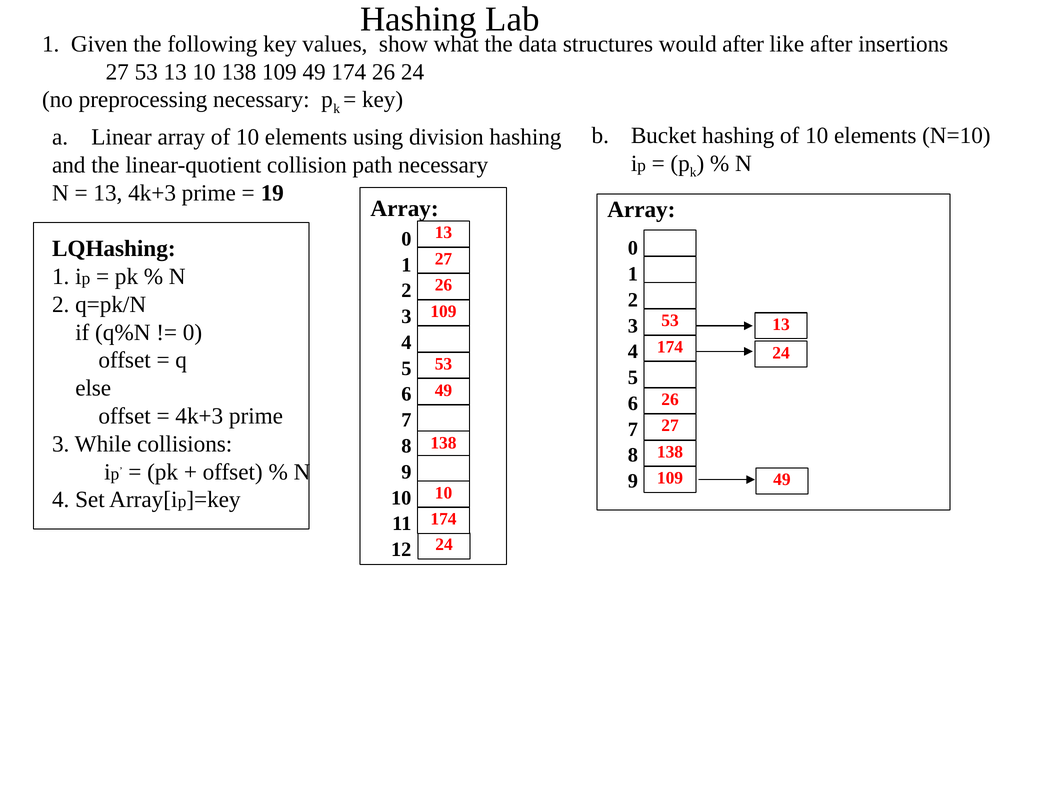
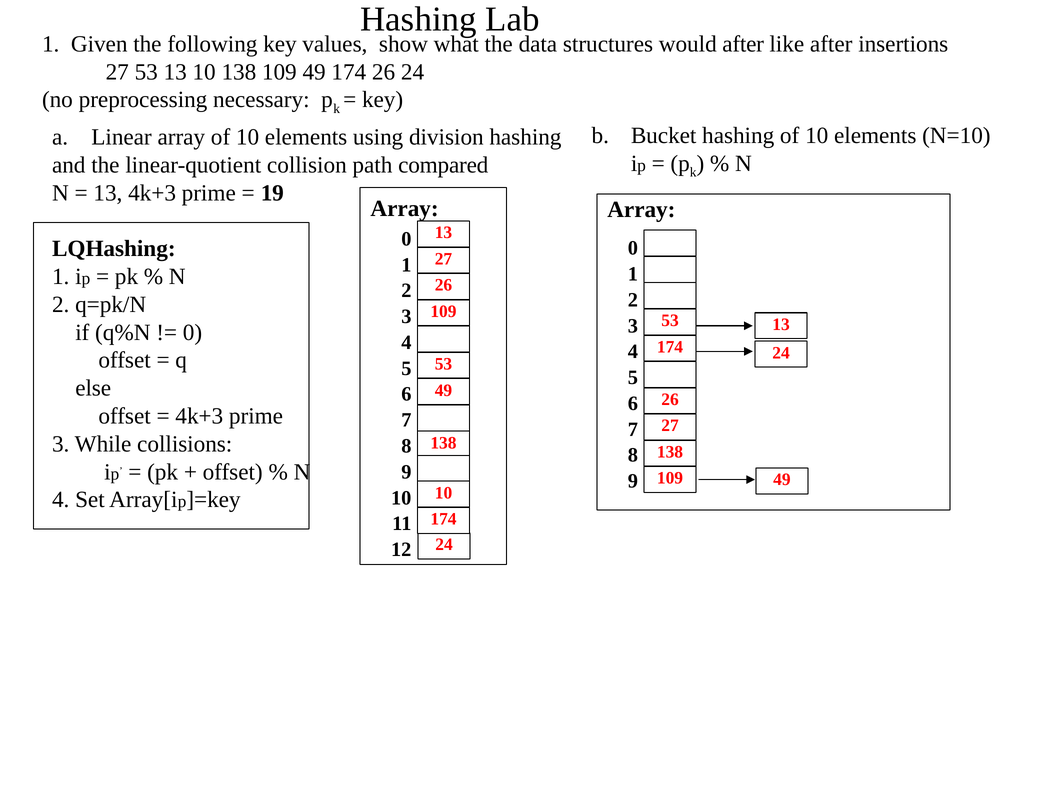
path necessary: necessary -> compared (443, 165)
